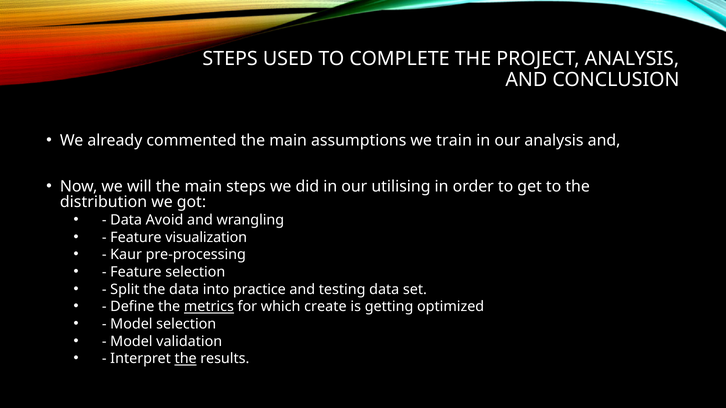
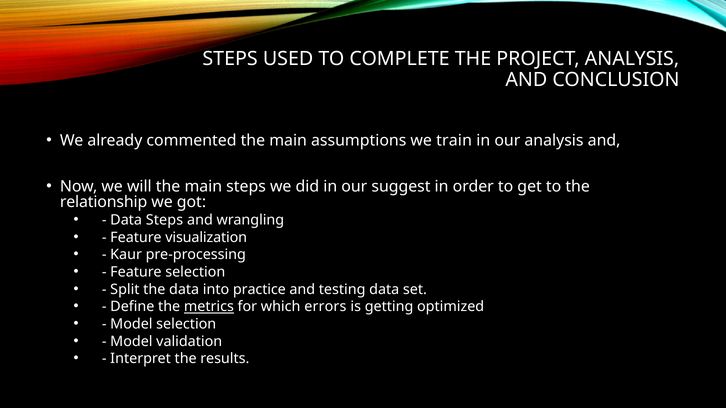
utilising: utilising -> suggest (401, 187)
distribution: distribution -> relationship (104, 202)
Data Avoid: Avoid -> Steps (164, 220)
create: create -> errors (325, 307)
the underline: present -> none (186, 359)
